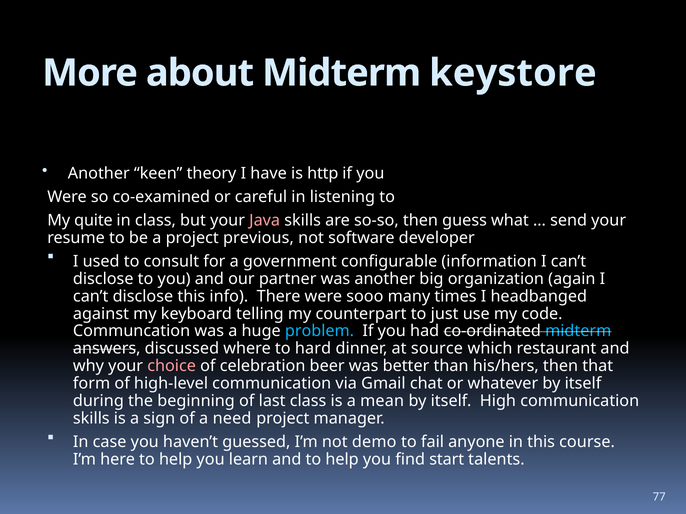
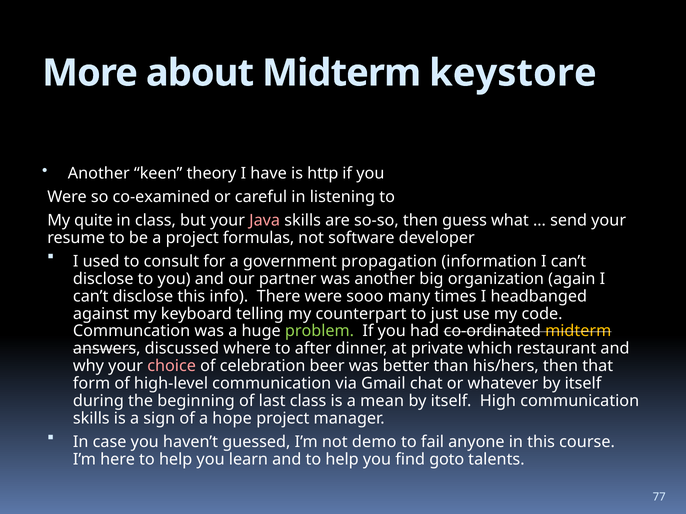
previous: previous -> formulas (259, 238)
configurable: configurable -> propagation (389, 261)
problem colour: light blue -> light green (320, 331)
midterm colour: light blue -> yellow (578, 331)
hard: hard -> after (313, 349)
source: source -> private (437, 349)
need: need -> hope (232, 419)
start: start -> goto (447, 460)
